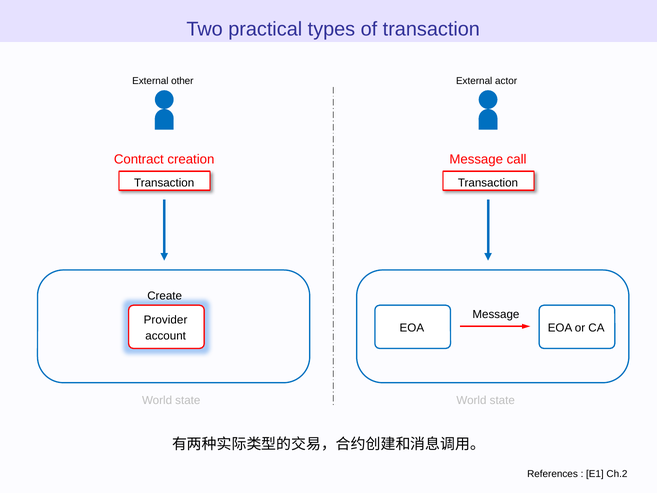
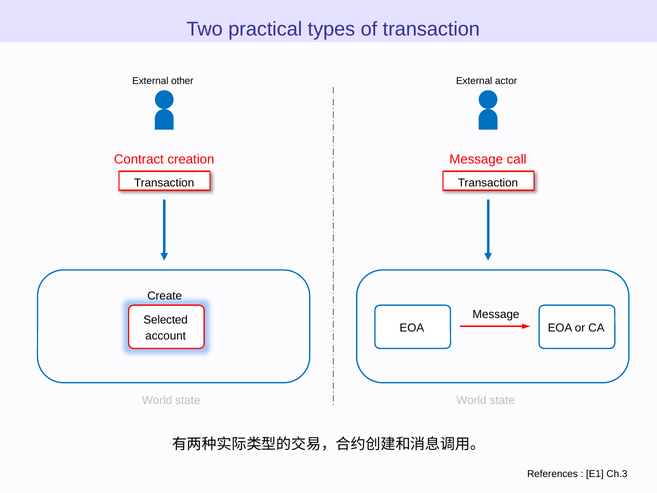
Provider: Provider -> Selected (166, 320)
Ch.2: Ch.2 -> Ch.3 (617, 474)
